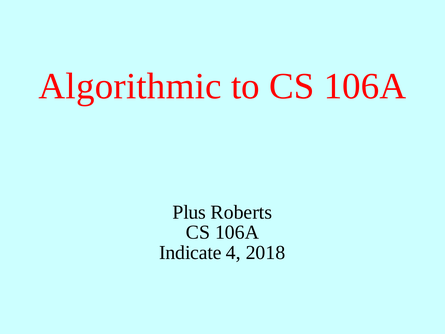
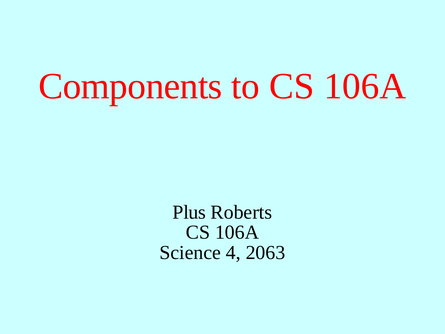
Algorithmic: Algorithmic -> Components (130, 86)
Indicate: Indicate -> Science (190, 252)
2018: 2018 -> 2063 (266, 252)
